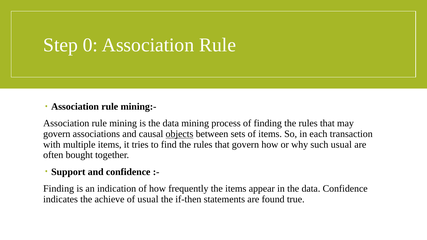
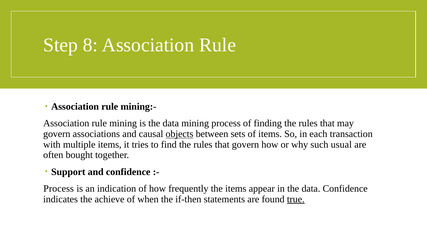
0: 0 -> 8 (90, 45)
Finding: Finding -> Process (59, 189)
of usual: usual -> when (148, 199)
true underline: none -> present (296, 199)
